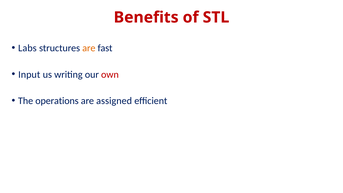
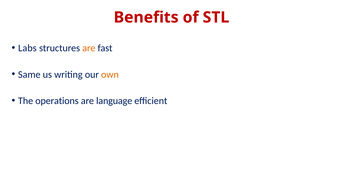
Input: Input -> Same (29, 74)
own colour: red -> orange (110, 74)
assigned: assigned -> language (114, 101)
